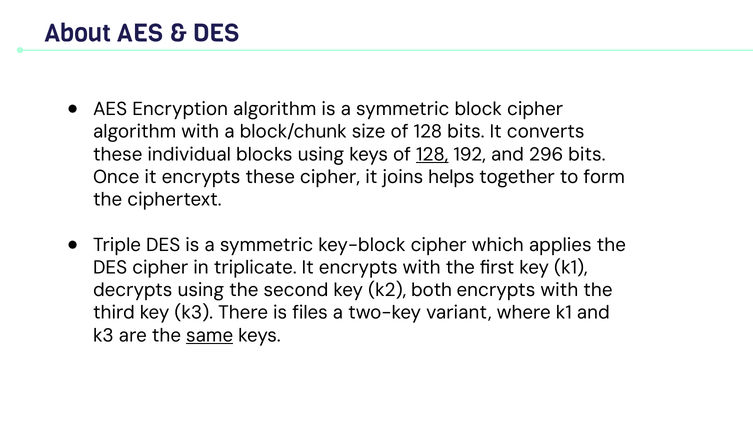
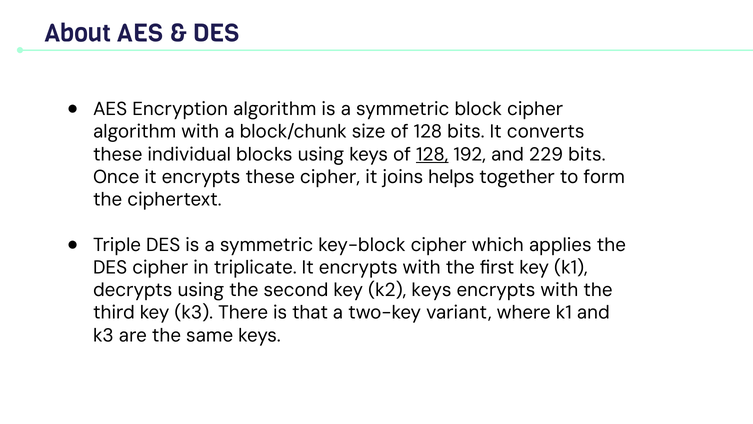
296: 296 -> 229 (546, 154)
k2 both: both -> keys (431, 290)
files: files -> that (310, 312)
same underline: present -> none (210, 335)
